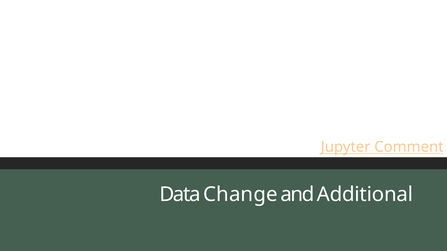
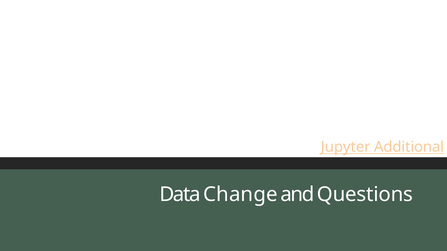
Comment: Comment -> Additional (409, 147)
Additional: Additional -> Questions (365, 195)
